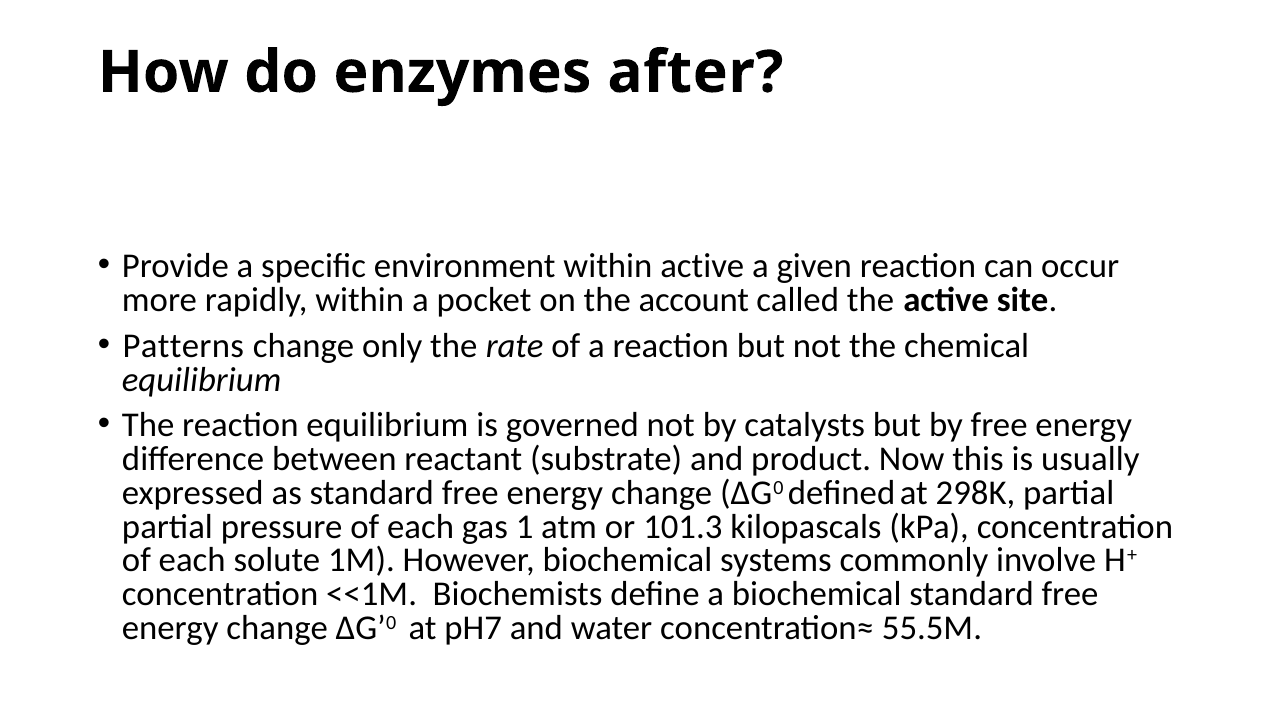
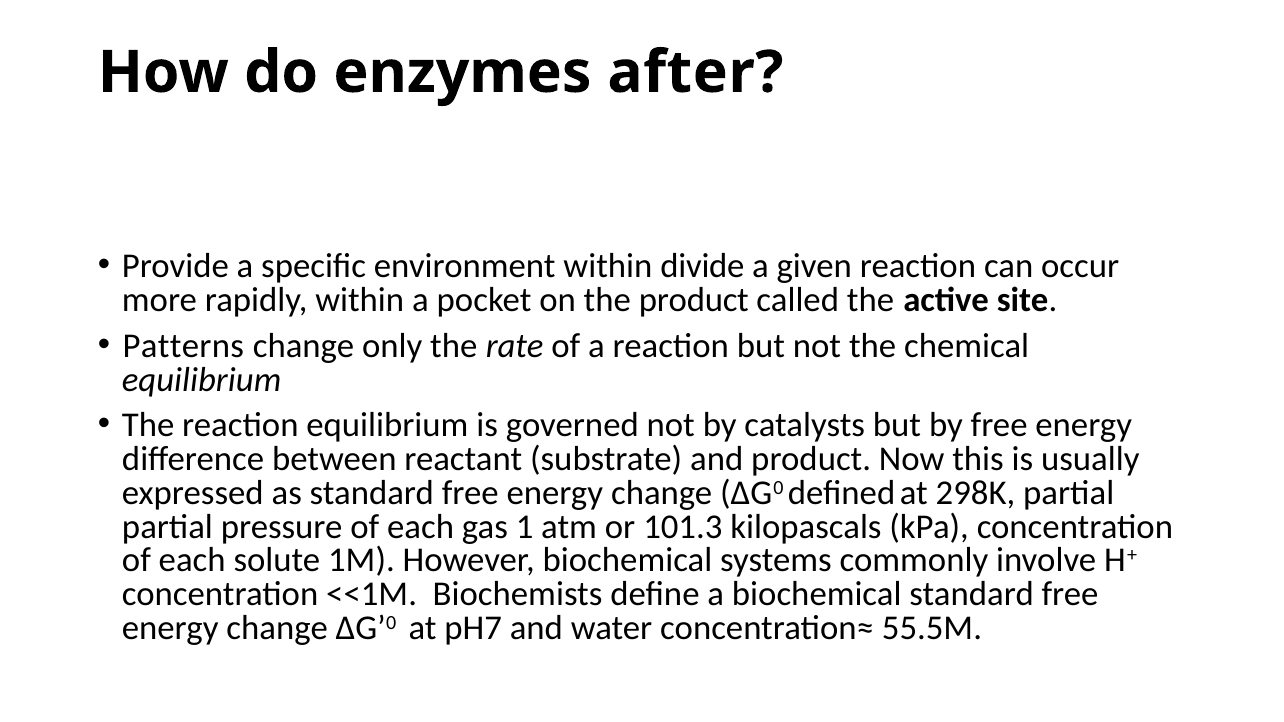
within active: active -> divide (702, 266)
the account: account -> product (694, 300)
